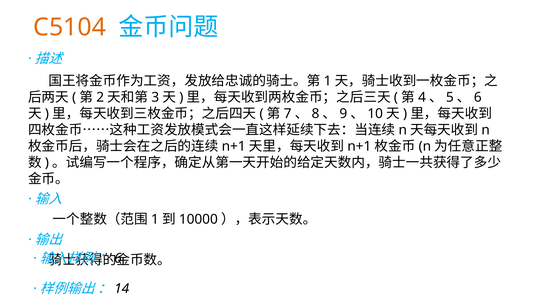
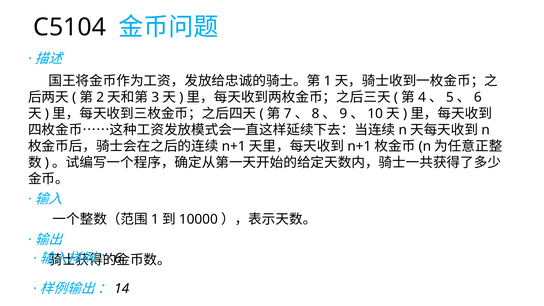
C5104 colour: orange -> black (70, 27)
